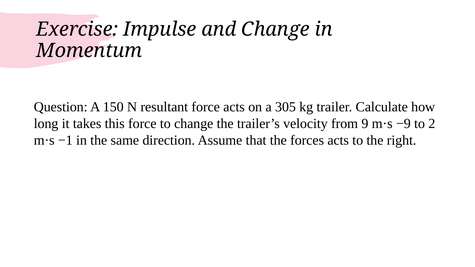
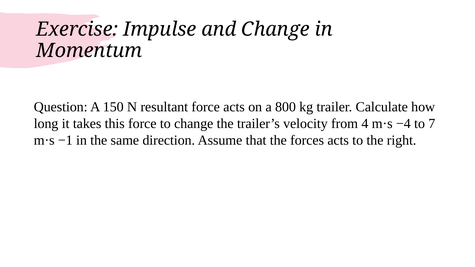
305: 305 -> 800 (285, 107)
9: 9 -> 4 (365, 124)
−9: −9 -> −4 (403, 124)
2: 2 -> 7 (432, 124)
